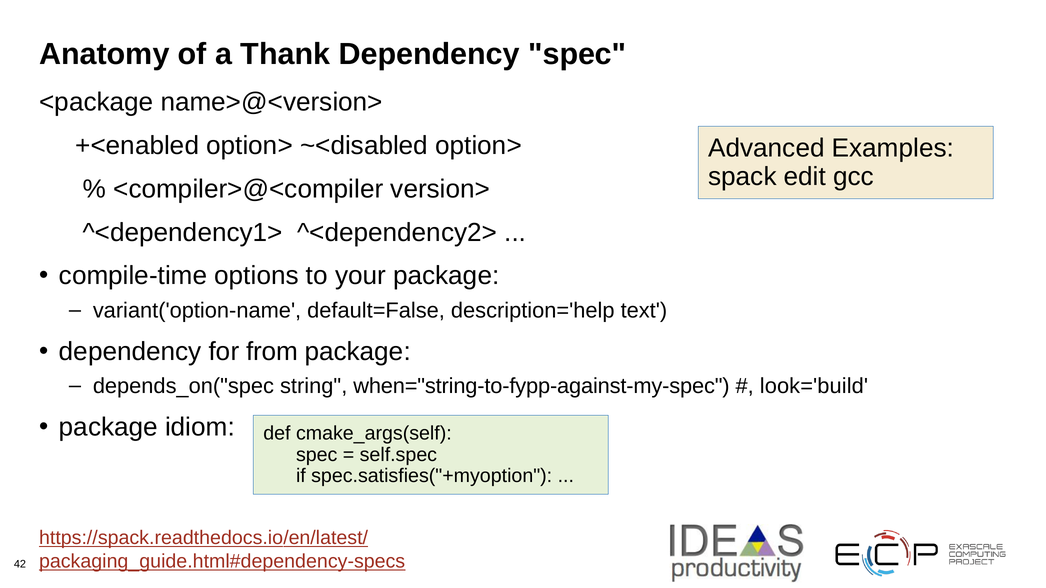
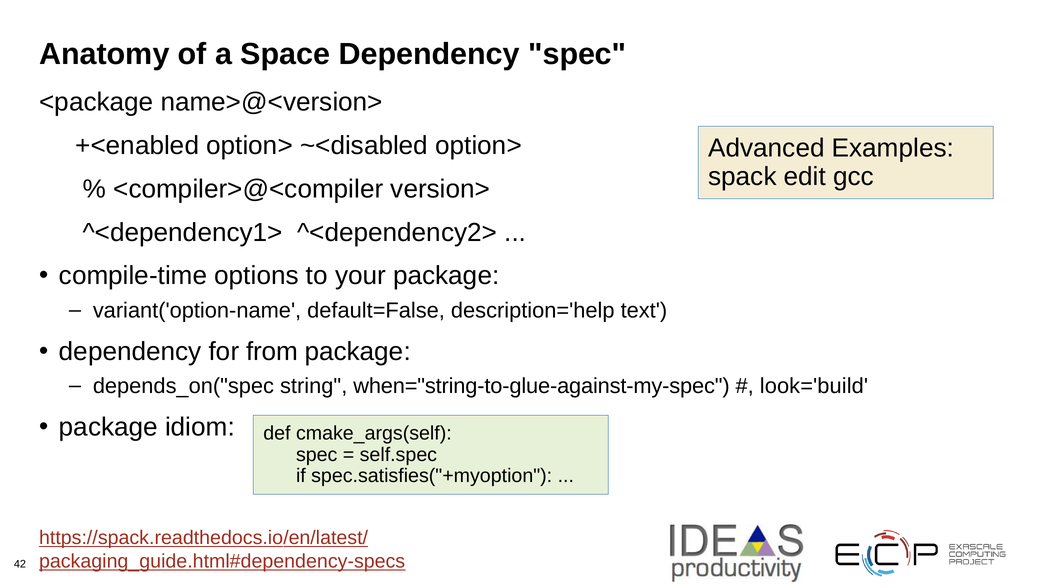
Thank: Thank -> Space (285, 54)
when="string-to-fypp-against-my-spec: when="string-to-fypp-against-my-spec -> when="string-to-glue-against-my-spec (541, 386)
